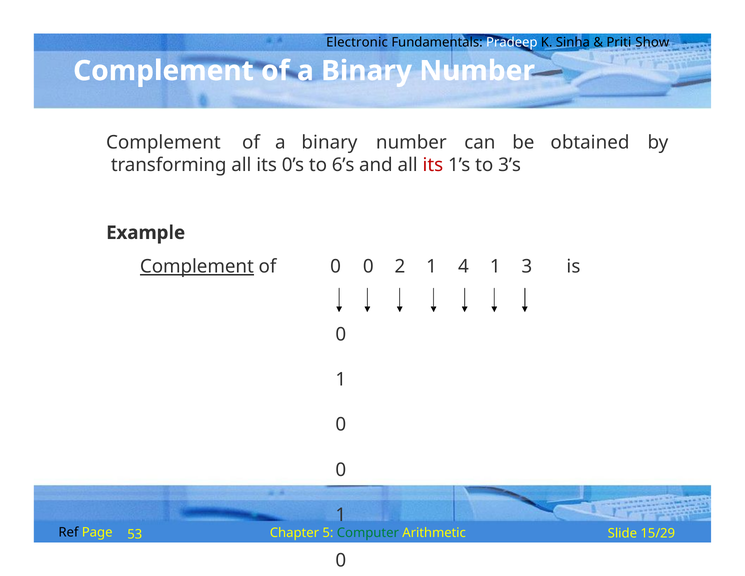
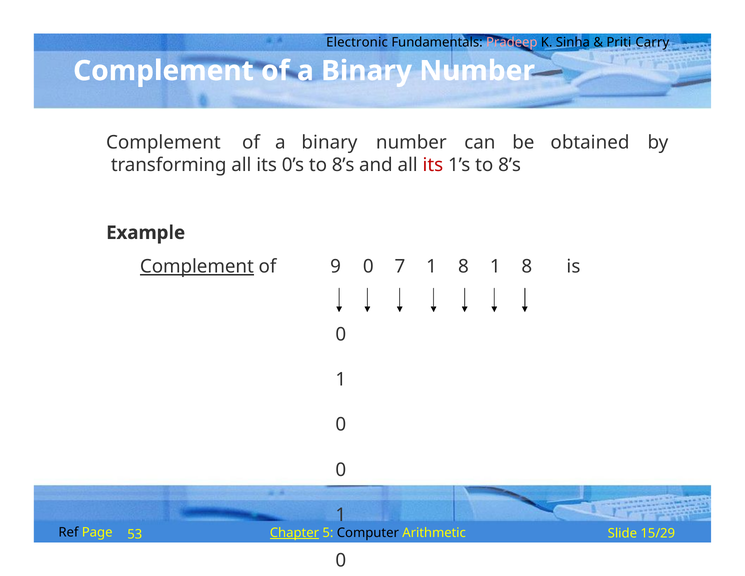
Pradeep colour: white -> pink (512, 42)
Show: Show -> Carry (652, 42)
0’s to 6’s: 6’s -> 8’s (343, 165)
1’s to 3’s: 3’s -> 8’s (510, 165)
of 0: 0 -> 9 (336, 267)
2: 2 -> 7 (400, 267)
4: 4 -> 8 (463, 267)
3: 3 -> 8 (527, 267)
Chapter underline: none -> present (294, 533)
Computer colour: green -> black (368, 533)
